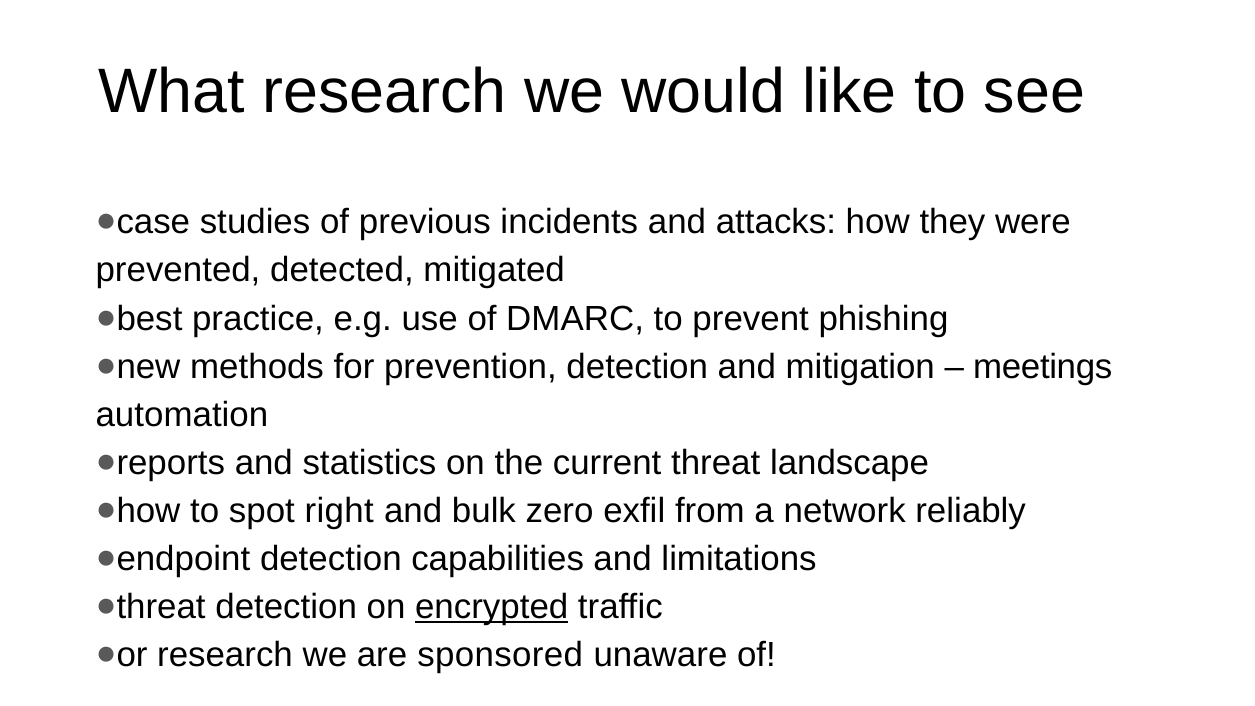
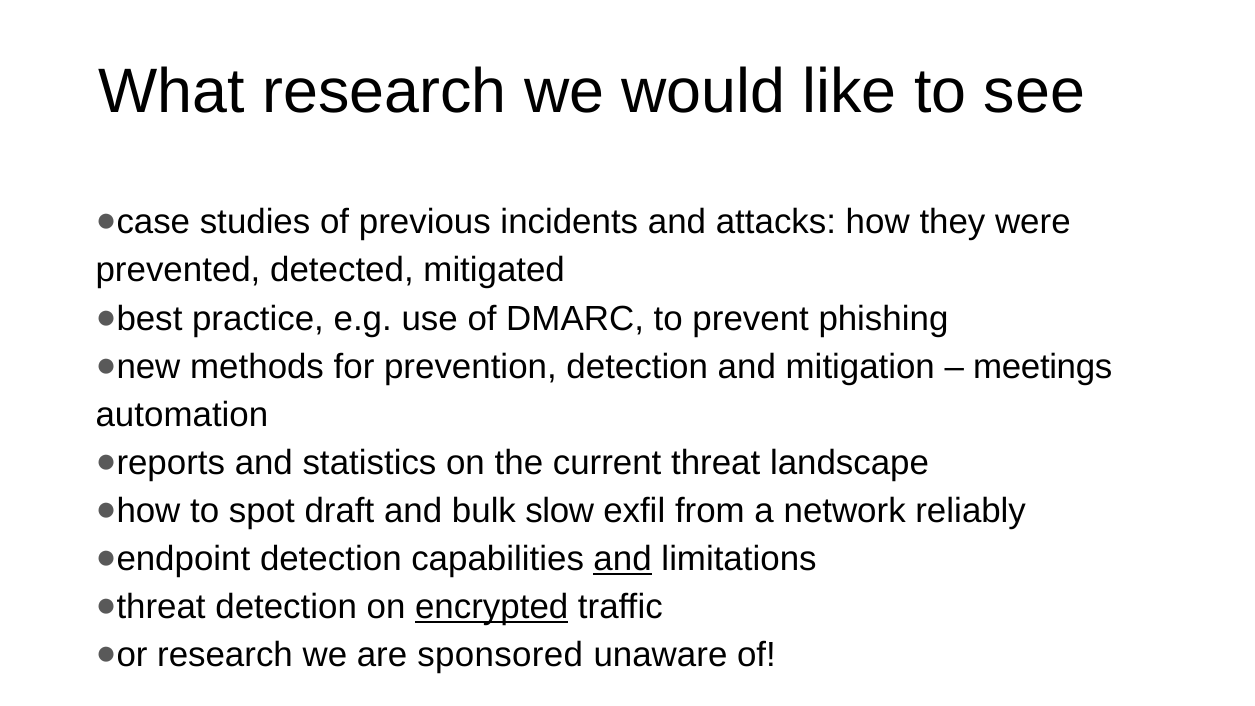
right: right -> draft (339, 511)
zero: zero -> slow (560, 511)
and underline: none -> present (623, 559)
